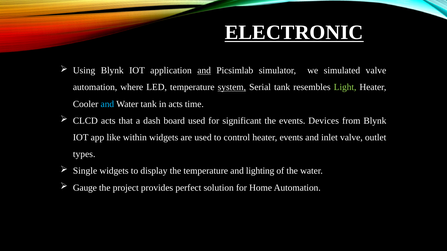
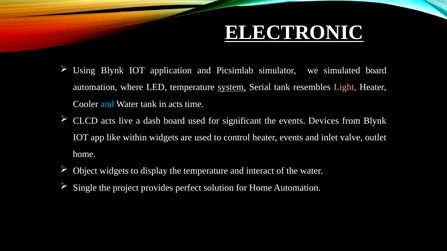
and underline: present -> none (204, 71)
simulated valve: valve -> board (376, 71)
Light colour: light green -> pink (345, 87)
that: that -> live (126, 121)
types: types -> home (84, 154)
Single: Single -> Object (85, 171)
lighting: lighting -> interact (260, 171)
Gauge: Gauge -> Single (85, 188)
